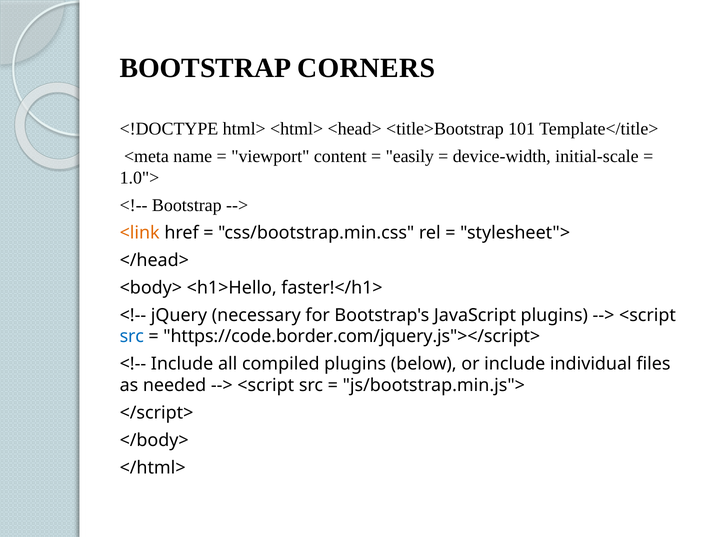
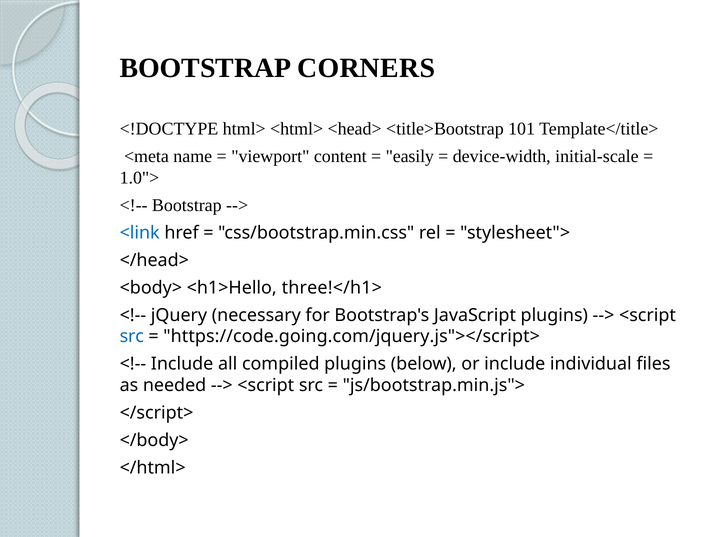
<link colour: orange -> blue (140, 233)
faster!</h1>: faster!</h1> -> three!</h1> (332, 288)
https://code.border.com/jquery.js"></script>: https://code.border.com/jquery.js"></script> -> https://code.going.com/jquery.js"></script> (352, 337)
